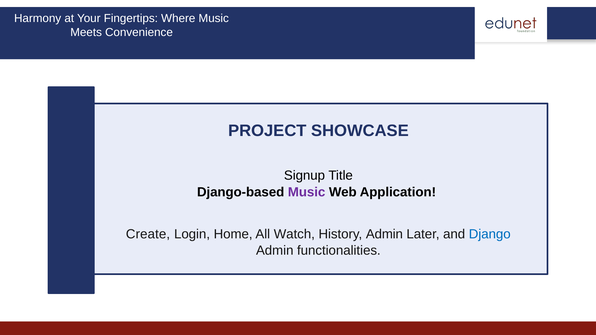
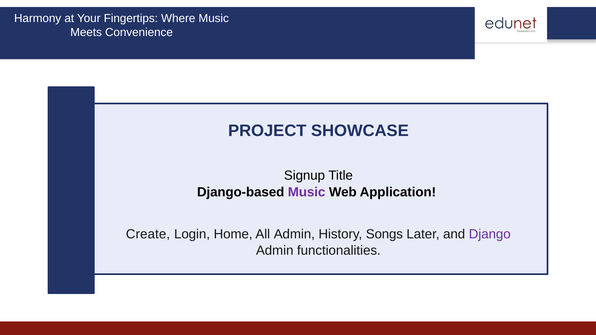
All Watch: Watch -> Admin (294, 234)
History Admin: Admin -> Songs (384, 234)
Django colour: blue -> purple (490, 234)
